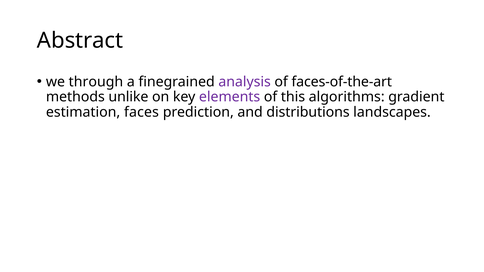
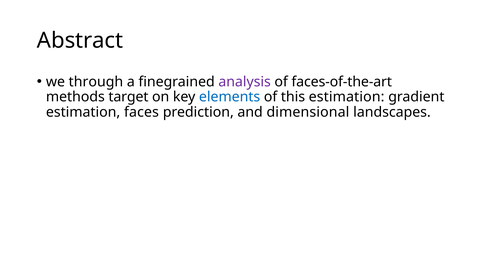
unlike: unlike -> target (128, 97)
elements colour: purple -> blue (230, 97)
this algorithms: algorithms -> estimation (347, 97)
distributions: distributions -> dimensional (308, 112)
